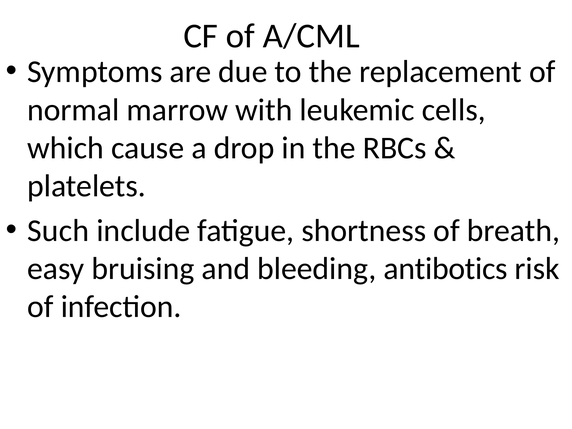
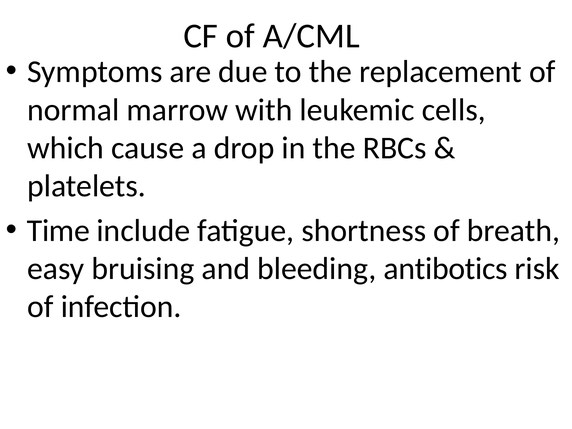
Such: Such -> Time (58, 231)
